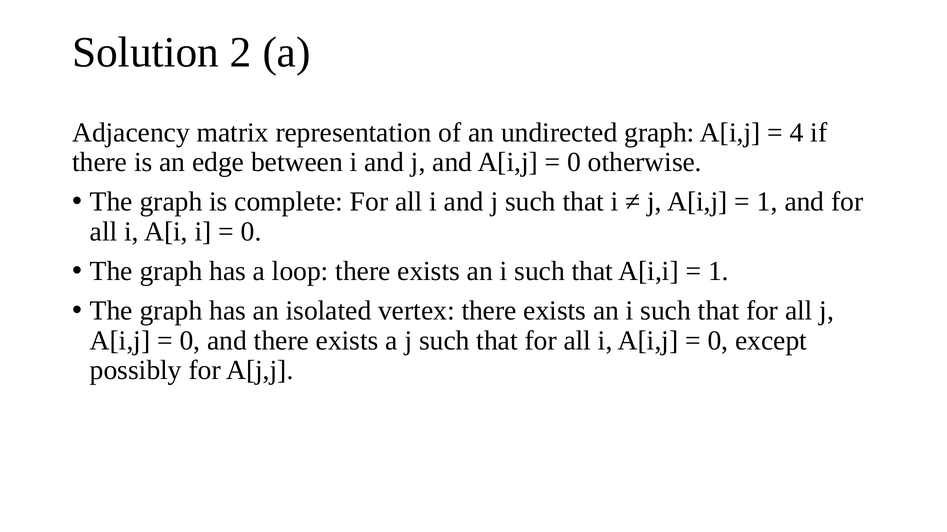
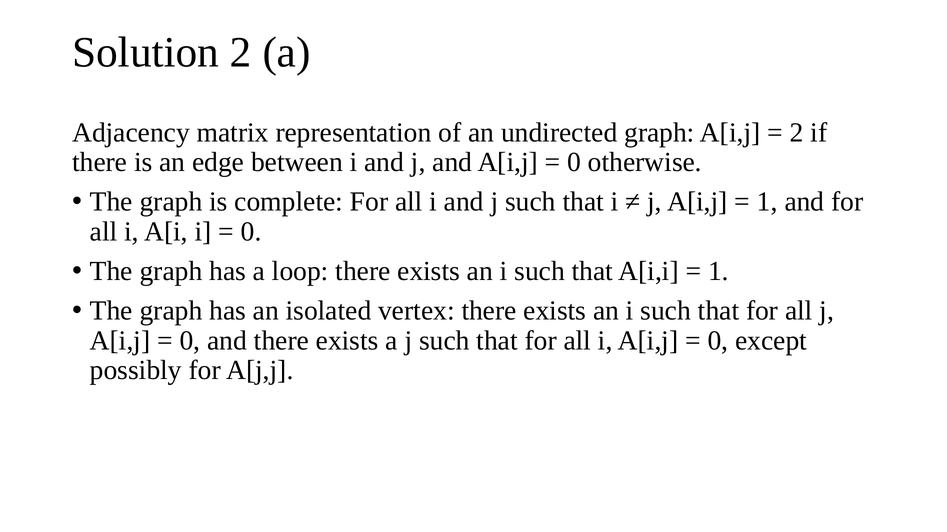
4: 4 -> 2 (797, 133)
